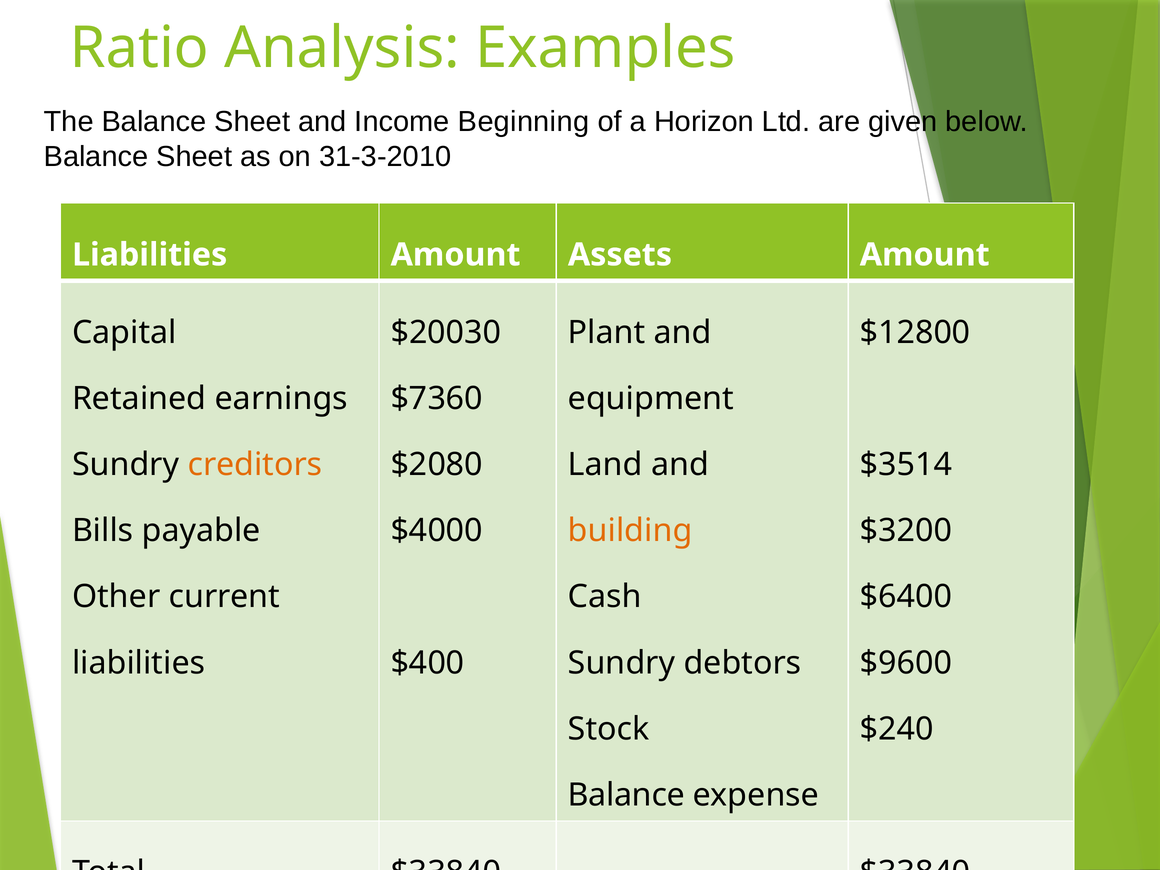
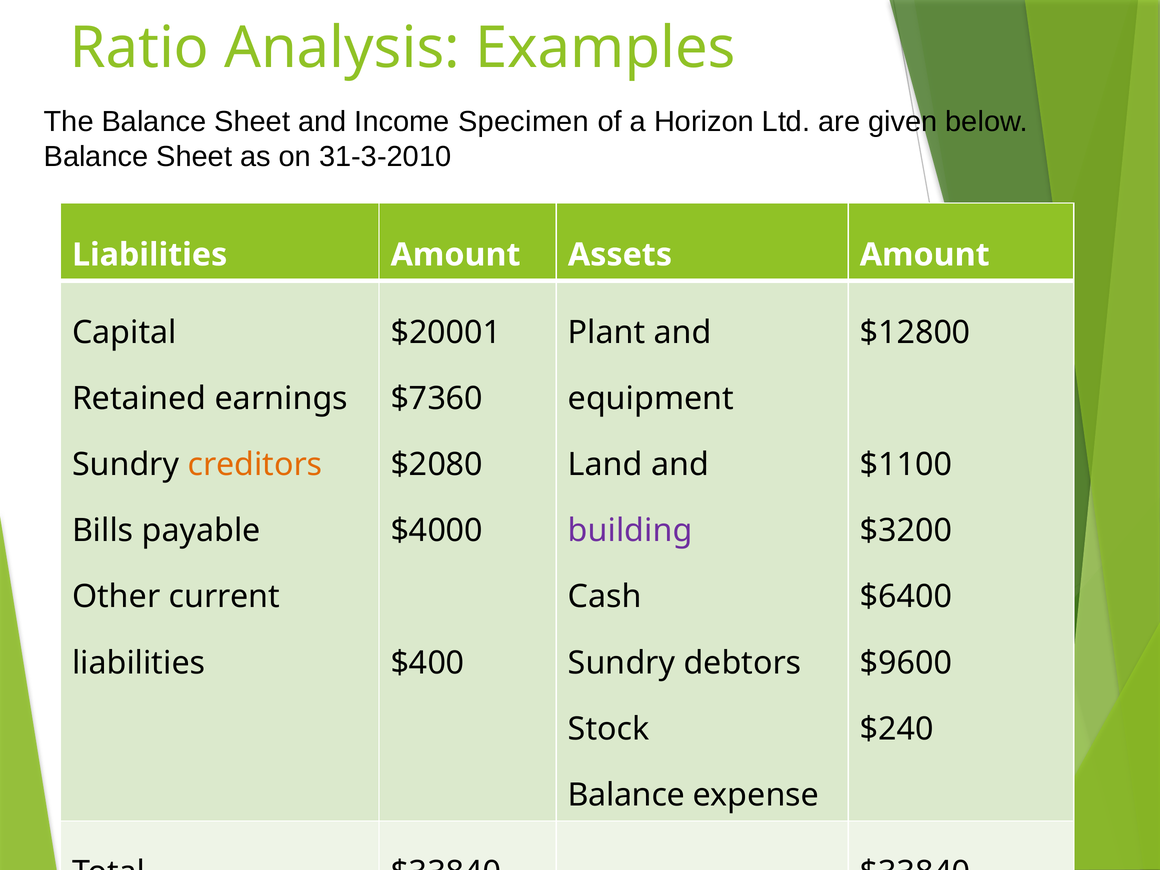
Beginning: Beginning -> Specimen (524, 122)
$20030: $20030 -> $20001 (446, 333)
$3514: $3514 -> $1100 (906, 465)
building colour: orange -> purple (630, 531)
